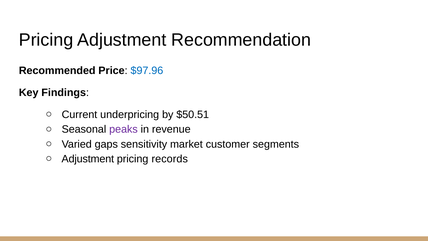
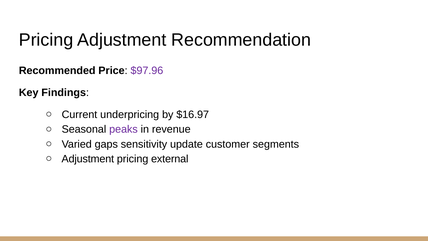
$97.96 colour: blue -> purple (147, 71)
$50.51: $50.51 -> $16.97 (193, 114)
market: market -> update (186, 144)
records: records -> external (170, 159)
